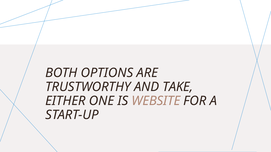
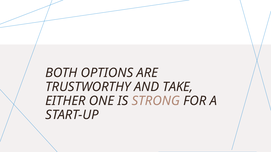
WEBSITE: WEBSITE -> STRONG (156, 101)
